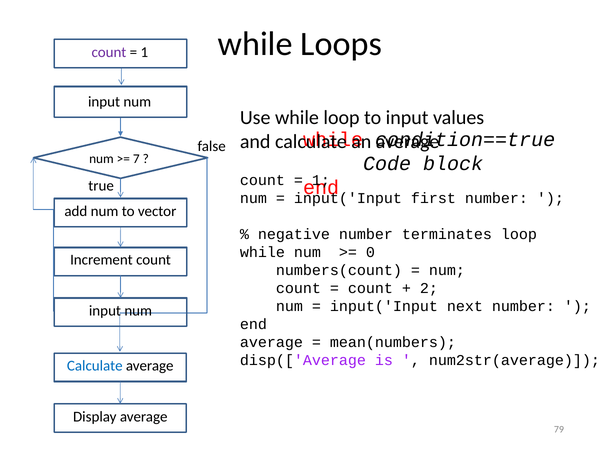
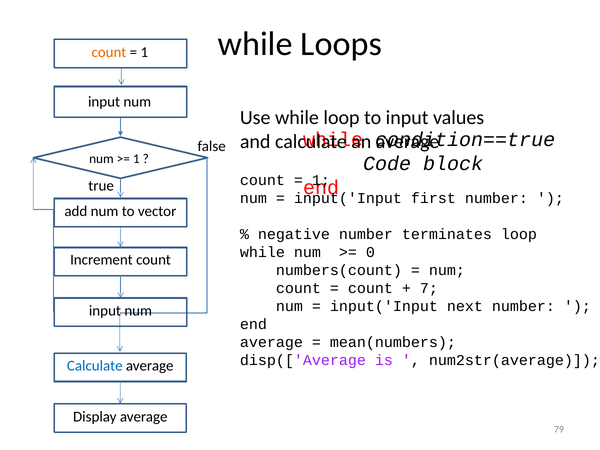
count colour: purple -> orange (109, 52)
7: 7 -> 1 (136, 159)
2: 2 -> 7 (429, 288)
